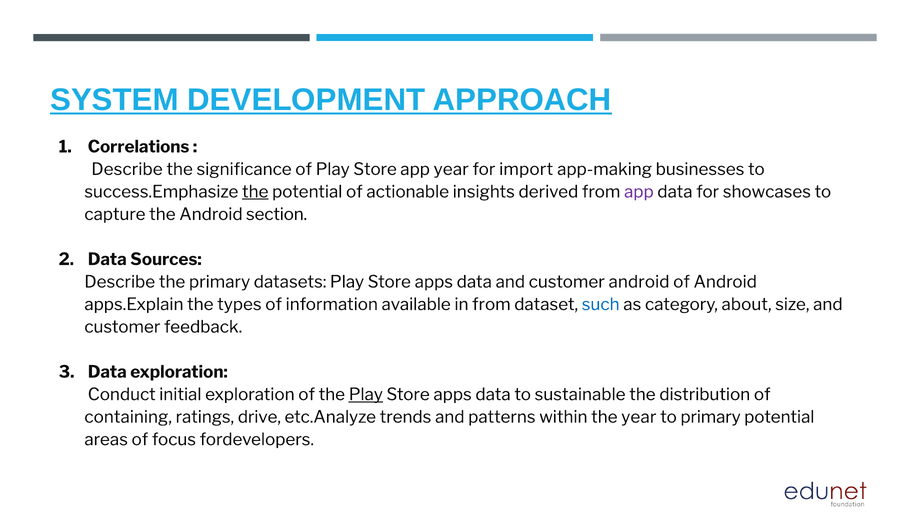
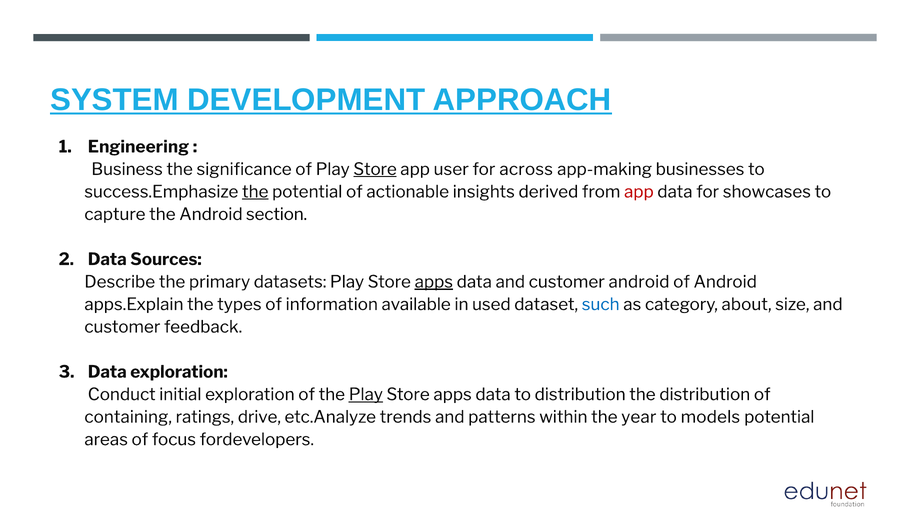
Correlations: Correlations -> Engineering (138, 147)
Describe: Describe -> Business (127, 169)
Store underline: none -> present (375, 169)
app year: year -> user (451, 169)
import: import -> across (526, 169)
app colour: purple -> red (639, 192)
apps underline: none -> present (434, 282)
in from: from -> used (491, 304)
to sustainable: sustainable -> distribution (580, 394)
to primary: primary -> models (710, 417)
